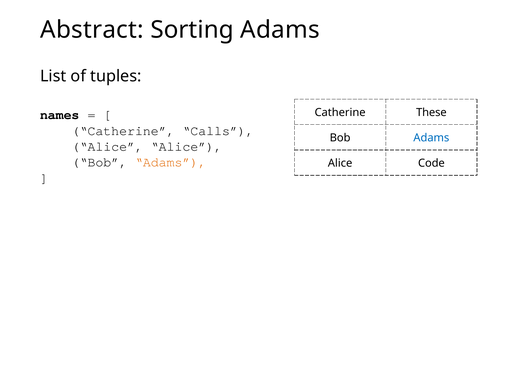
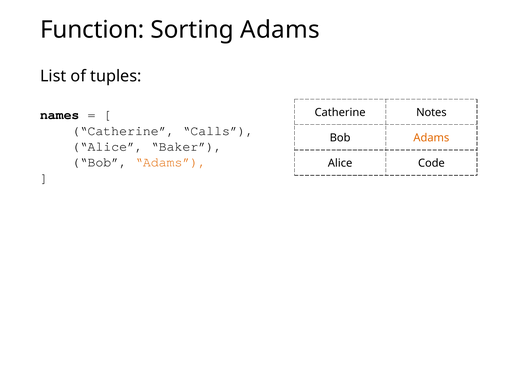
Abstract: Abstract -> Function (92, 30)
These: These -> Notes (431, 113)
Adams colour: blue -> orange (431, 138)
Alice Alice: Alice -> Baker (186, 147)
